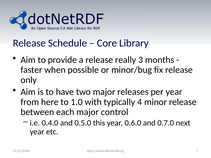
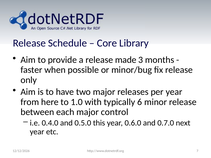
really: really -> made (126, 60)
4: 4 -> 6 (140, 102)
